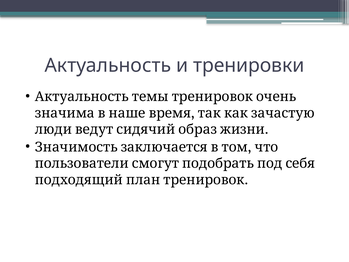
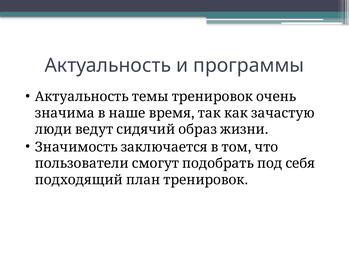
тренировки: тренировки -> программы (249, 65)
